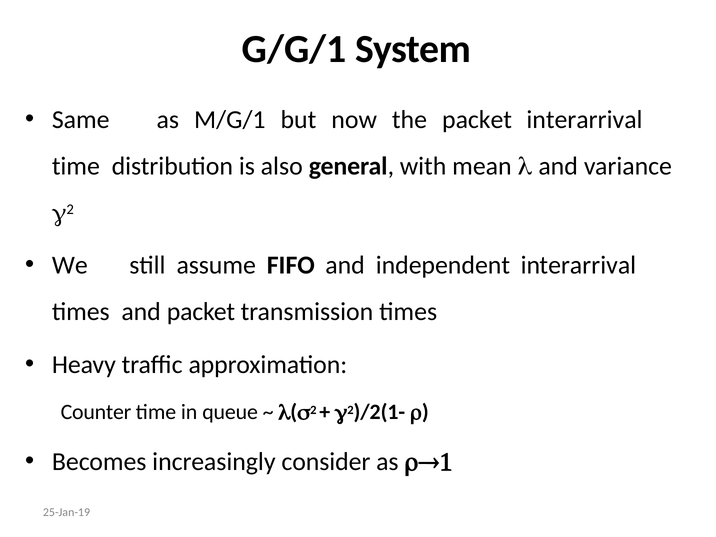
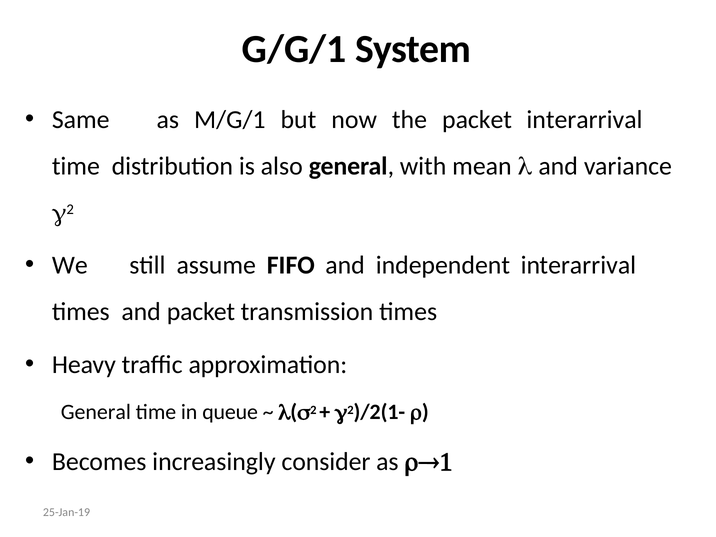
Counter: Counter -> General (96, 412)
